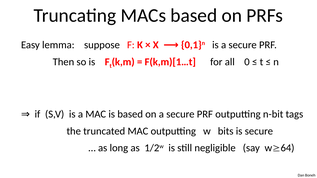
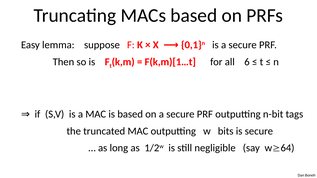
0: 0 -> 6 (247, 62)
